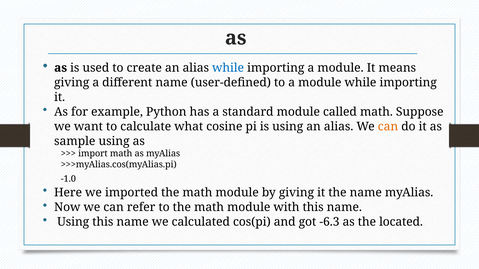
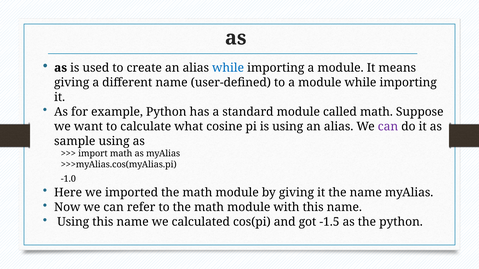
can colour: orange -> purple (388, 127)
-6.3: -6.3 -> -1.5 (329, 222)
the located: located -> python (401, 222)
